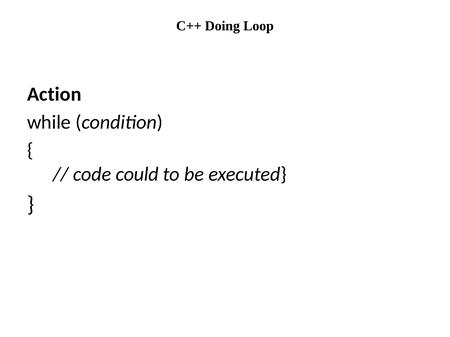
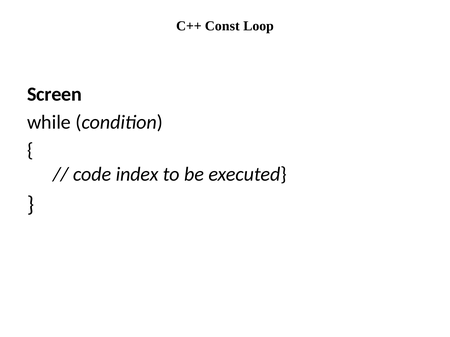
Doing: Doing -> Const (222, 26)
Action: Action -> Screen (54, 94)
could: could -> index (137, 174)
